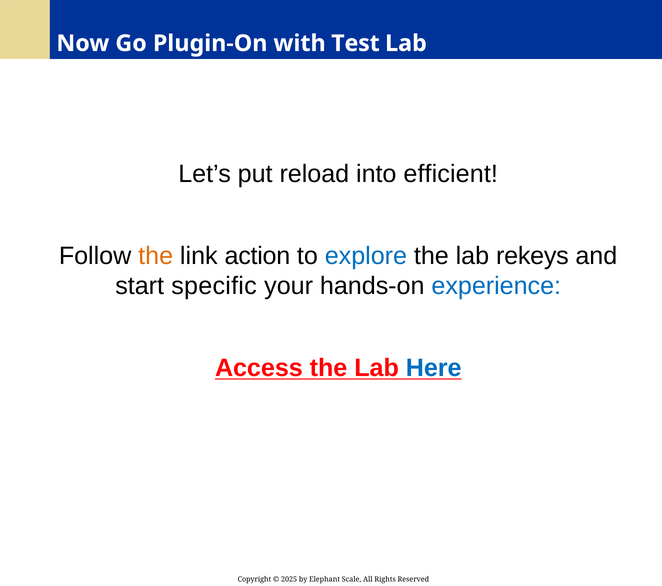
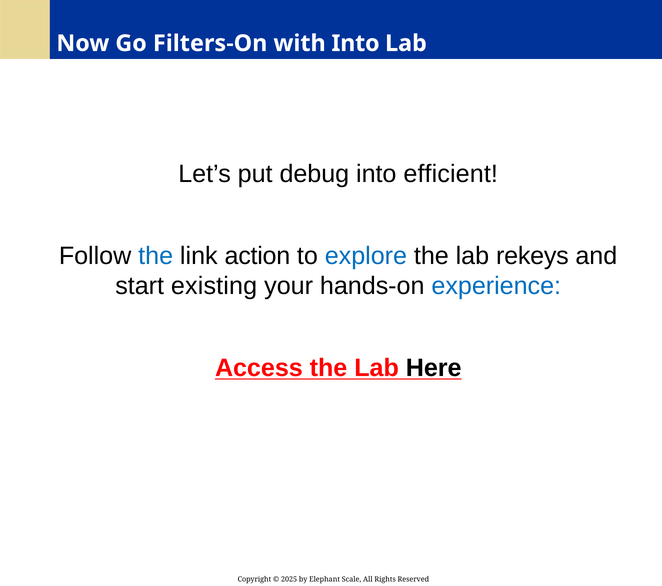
Plugin-On: Plugin-On -> Filters-On (210, 43)
with Test: Test -> Into (355, 43)
reload: reload -> debug (314, 174)
the colour: orange -> blue (156, 256)
specific: specific -> existing (214, 286)
Here colour: blue -> black (434, 368)
